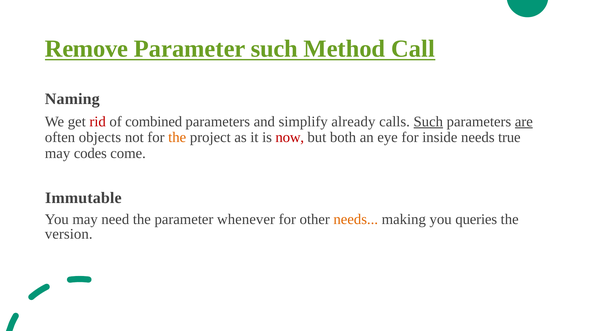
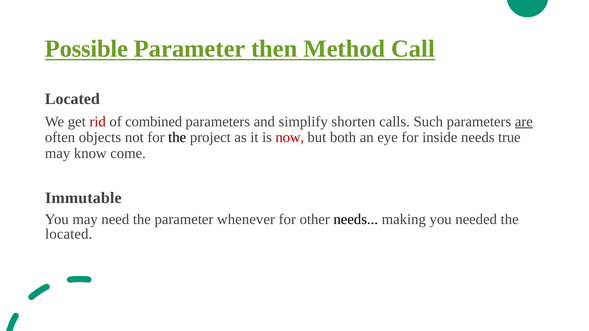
Remove: Remove -> Possible (86, 49)
Parameter such: such -> then (274, 49)
Naming: Naming -> Located (72, 99)
already: already -> shorten (353, 122)
Such underline: present -> none (428, 122)
the colour: orange -> black (177, 138)
codes: codes -> know (90, 153)
needs colour: orange -> black (356, 219)
queries: queries -> needed (476, 219)
version: version -> located (69, 234)
